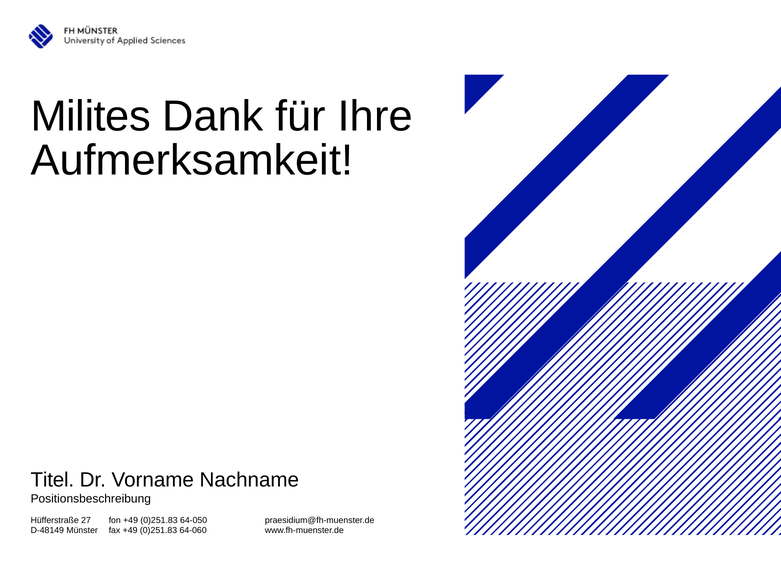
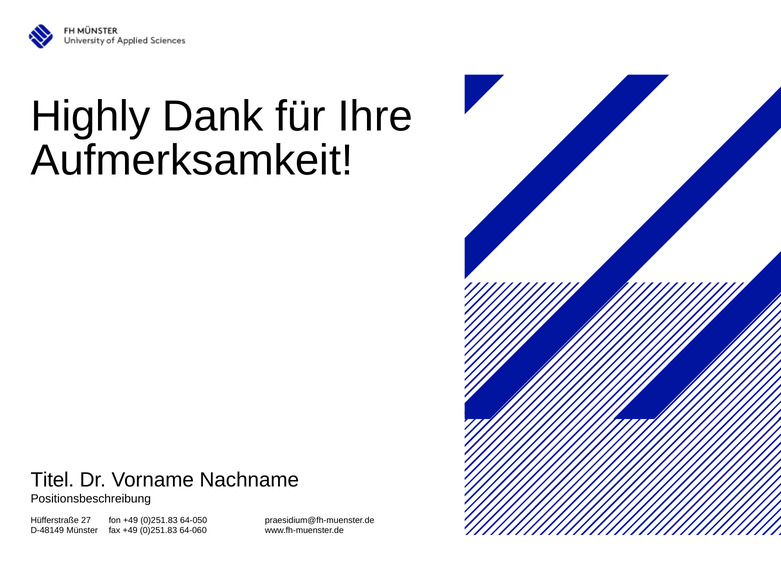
Milites: Milites -> Highly (91, 116)
